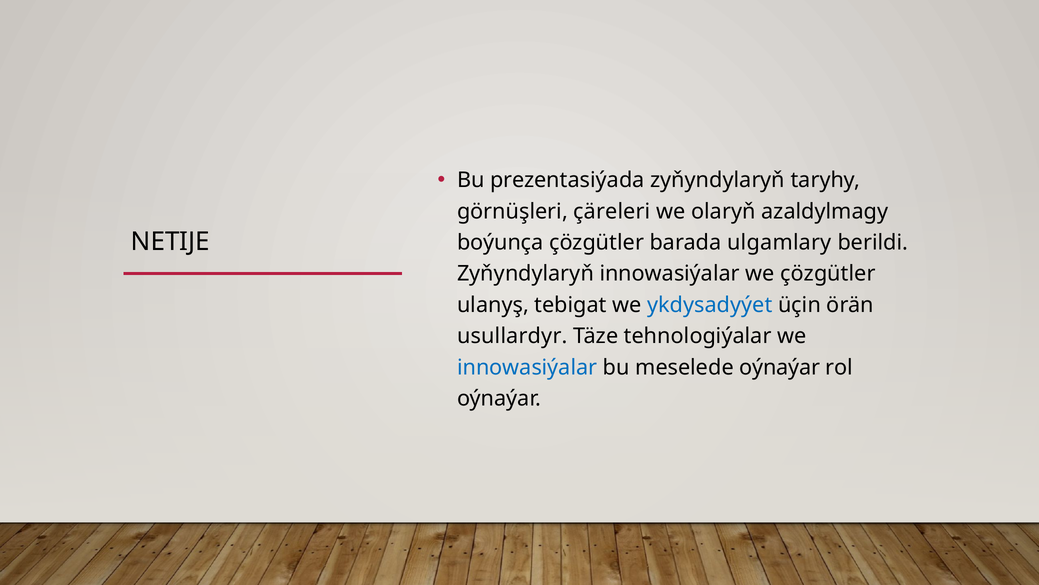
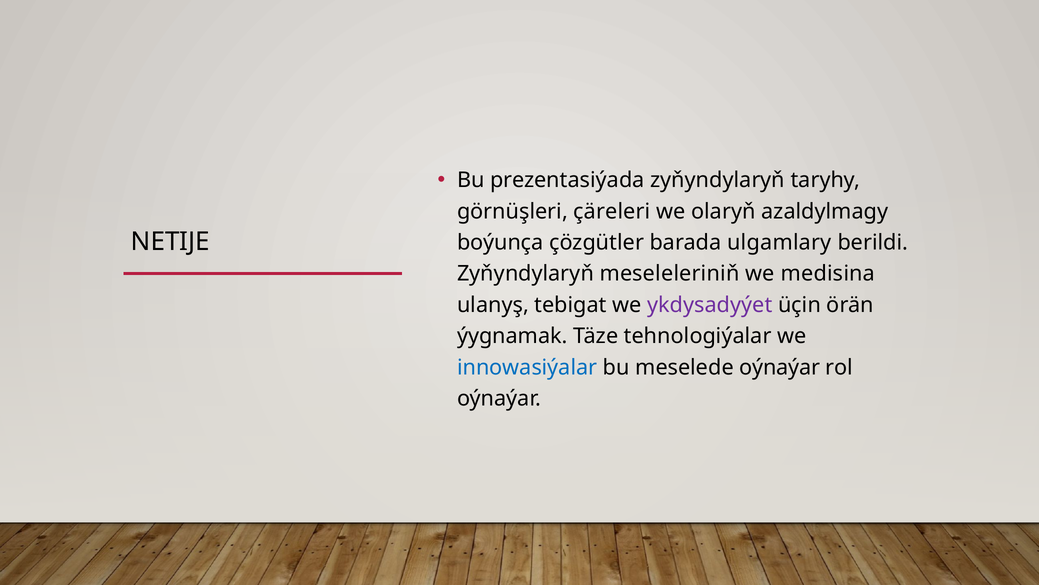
Zyňyndylaryň innowasiýalar: innowasiýalar -> meseleleriniň (670, 274)
we çözgütler: çözgütler -> medisina (828, 274)
ykdysadyýet colour: blue -> purple (710, 305)
usullardyr: usullardyr -> ýygnamak (512, 336)
